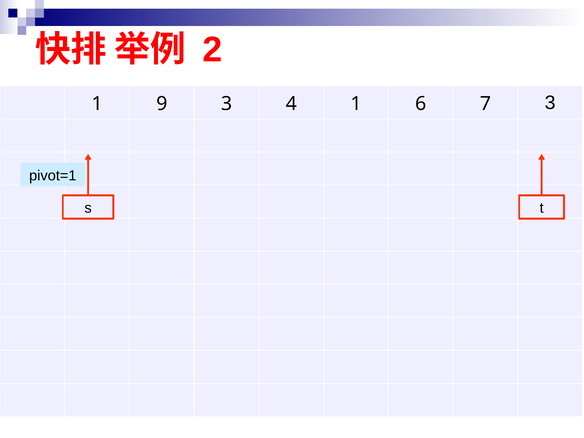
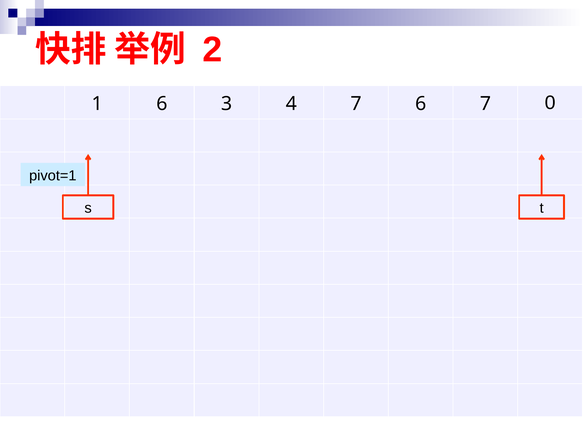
1 9: 9 -> 6 (162, 104)
4 1: 1 -> 7 (356, 104)
7 3: 3 -> 0 (550, 103)
